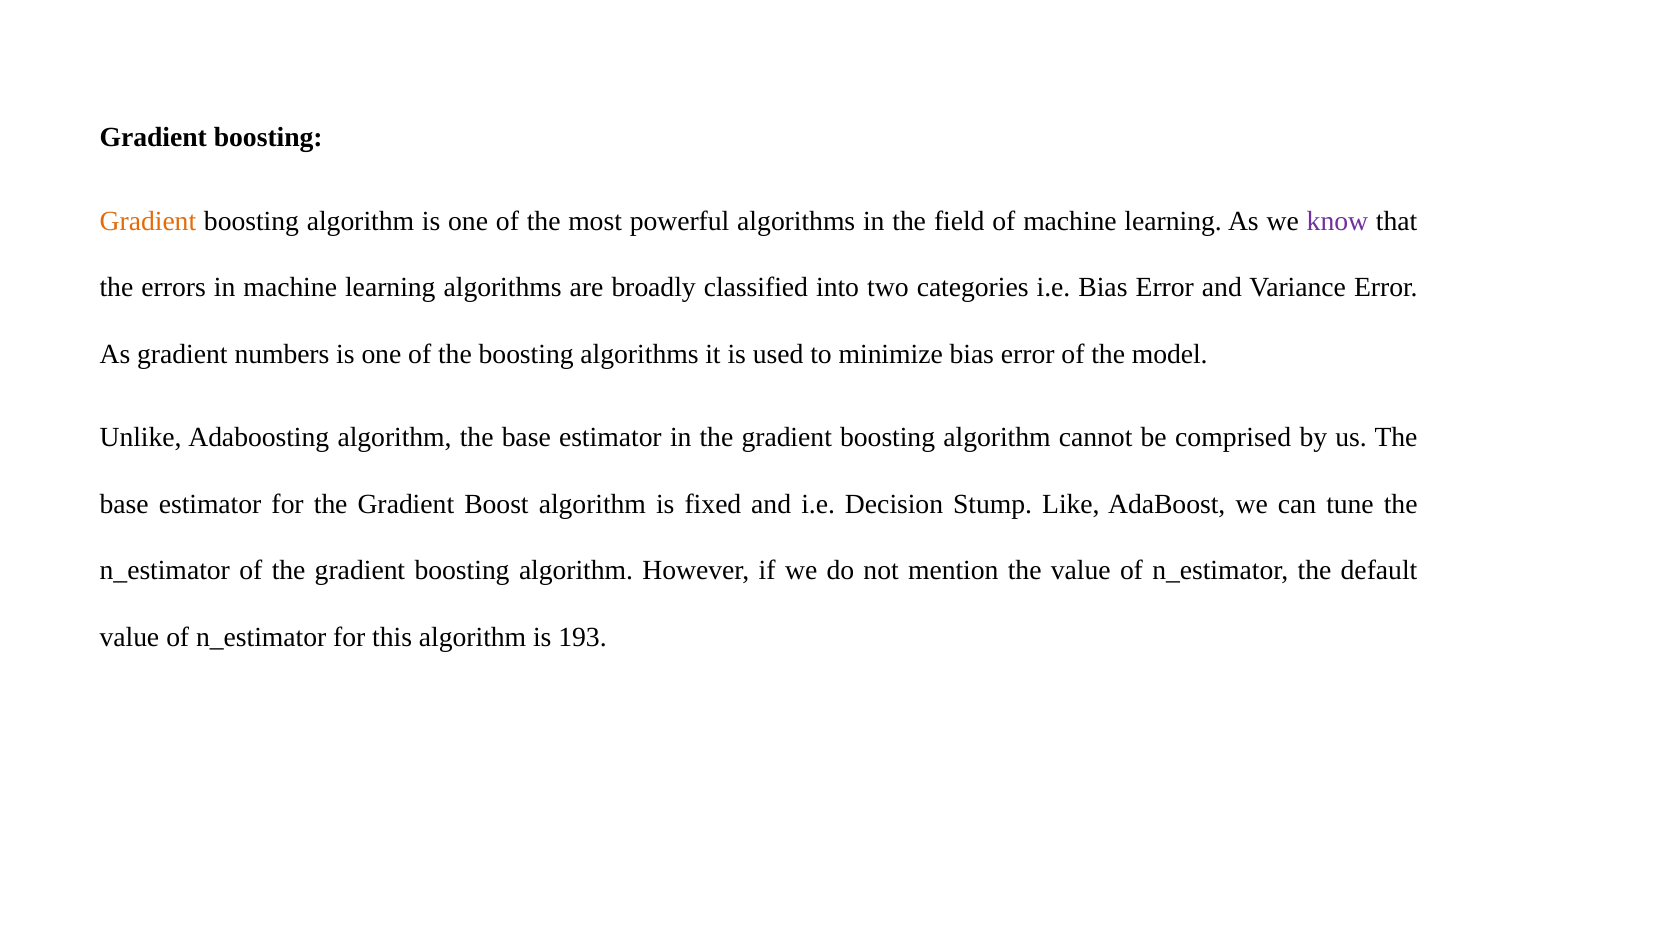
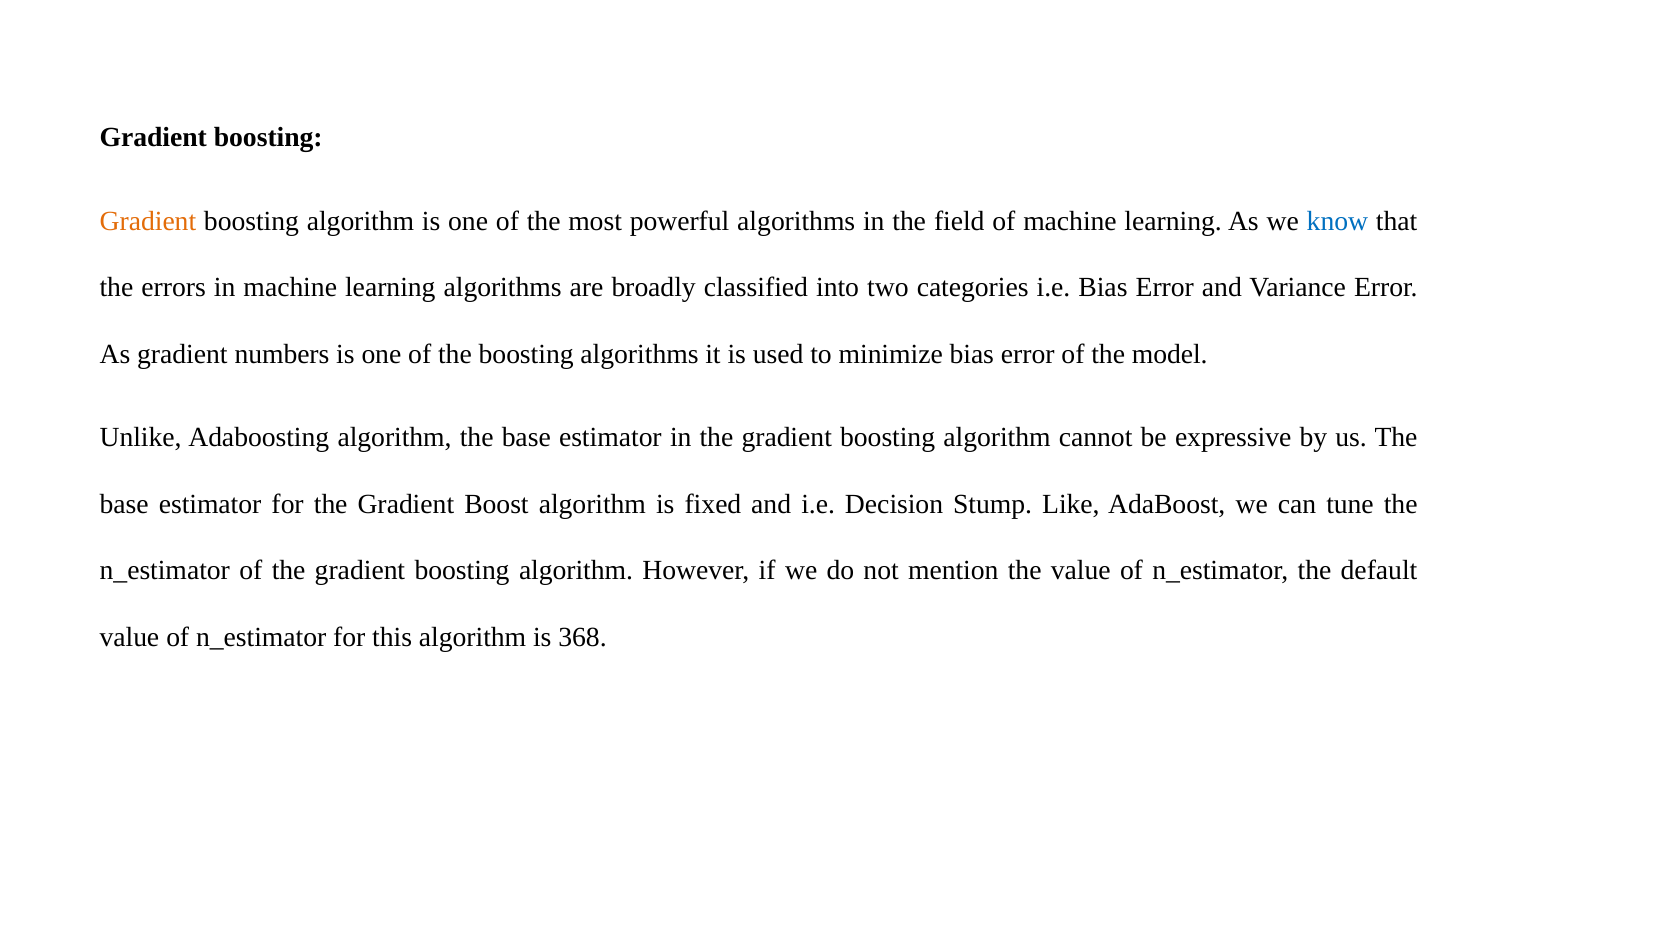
know colour: purple -> blue (1337, 221)
comprised: comprised -> expressive (1233, 438)
193: 193 -> 368 (583, 637)
